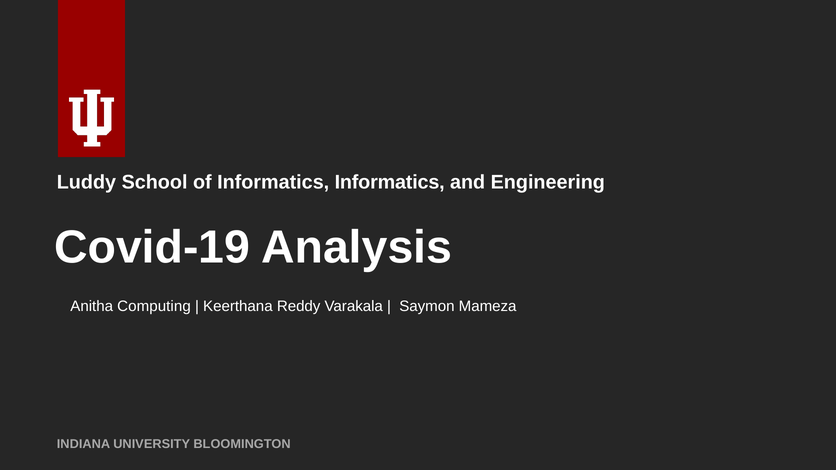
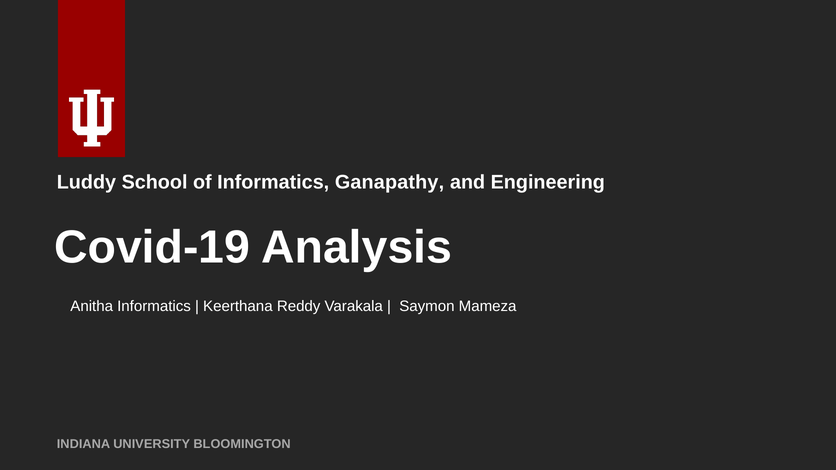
Informatics Informatics: Informatics -> Ganapathy (389, 182)
Anitha Computing: Computing -> Informatics (154, 307)
